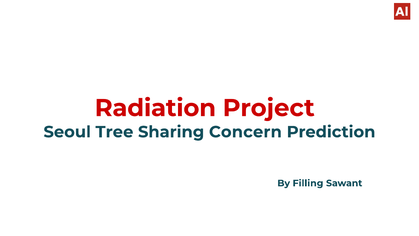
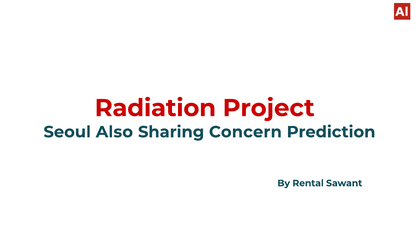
Tree: Tree -> Also (114, 132)
Filling: Filling -> Rental (308, 183)
